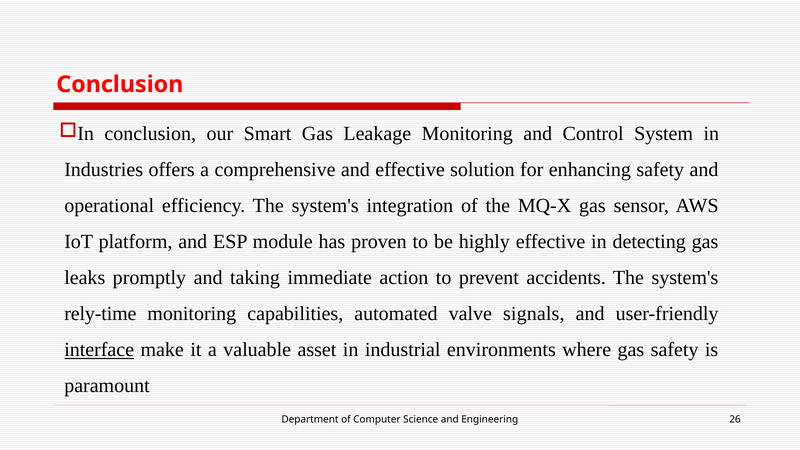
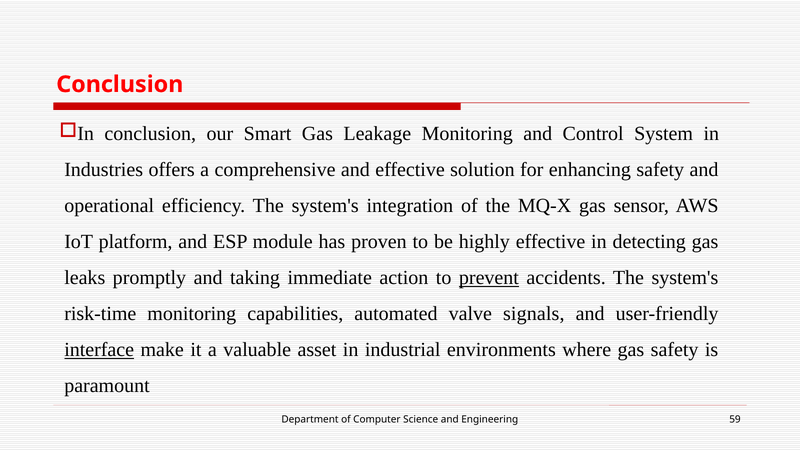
prevent underline: none -> present (489, 278)
rely-time: rely-time -> risk-time (100, 314)
26: 26 -> 59 (735, 419)
